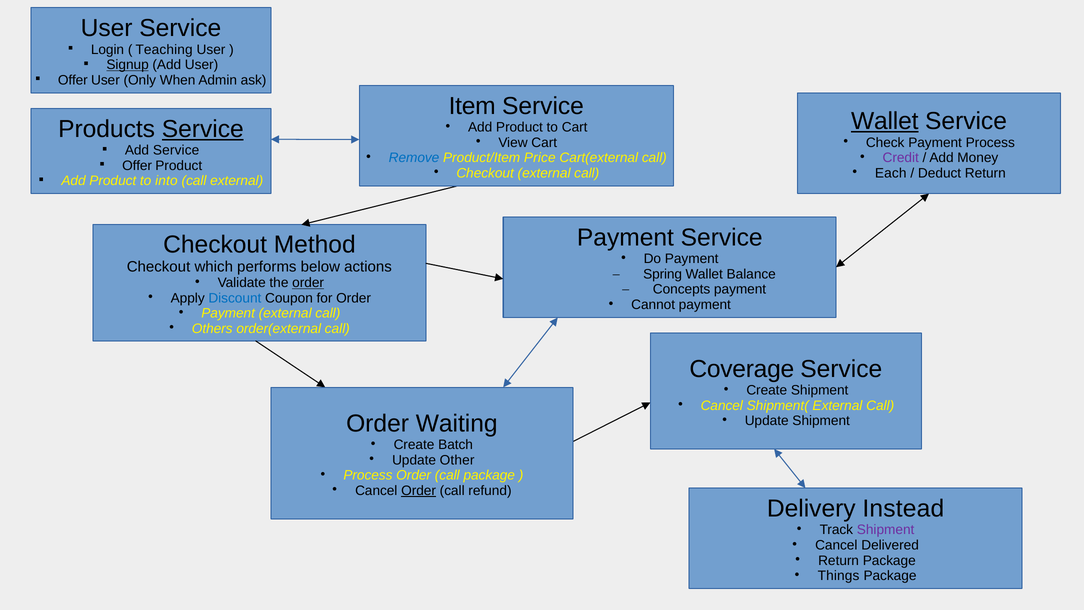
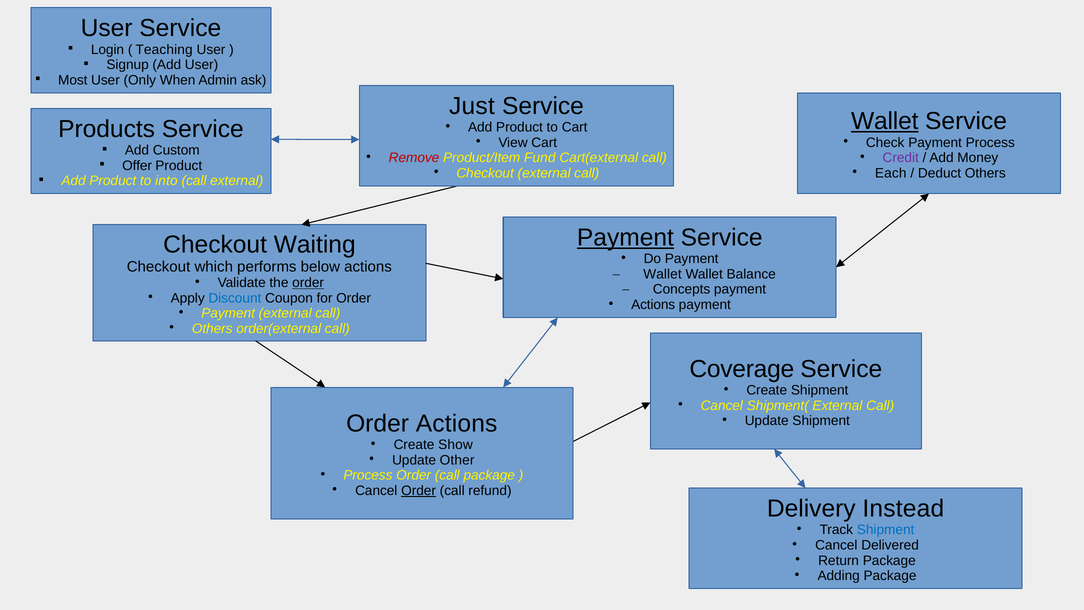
Signup underline: present -> none (128, 65)
Offer: Offer -> Most (73, 80)
Item: Item -> Just (472, 106)
Service underline: present -> none (203, 129)
Add Service: Service -> Custom (176, 150)
Remove colour: blue -> red (414, 158)
Price: Price -> Fund (540, 158)
Deduct Return: Return -> Others (985, 173)
Payment underline: none -> present (625, 238)
Method: Method -> Waiting (315, 245)
Spring: Spring -> Wallet (662, 274)
Cannot: Cannot -> Actions (653, 305)
Order Waiting: Waiting -> Actions (457, 423)
Batch: Batch -> Show (456, 445)
Shipment colour: purple -> blue (886, 530)
Things: Things -> Adding (839, 576)
